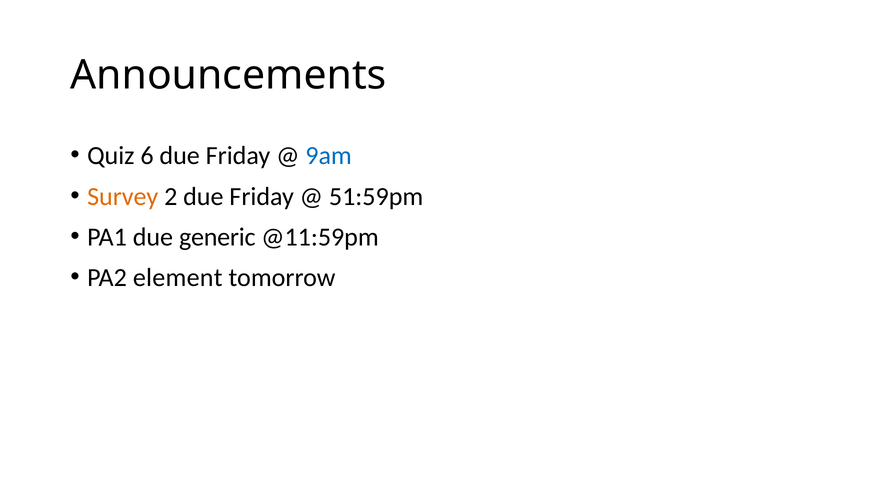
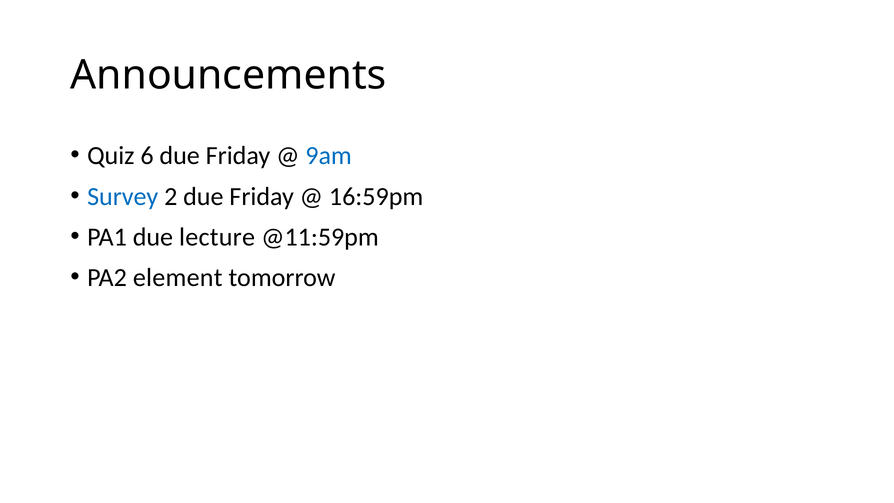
Survey colour: orange -> blue (123, 196)
51:59pm: 51:59pm -> 16:59pm (376, 196)
generic: generic -> lecture (217, 237)
